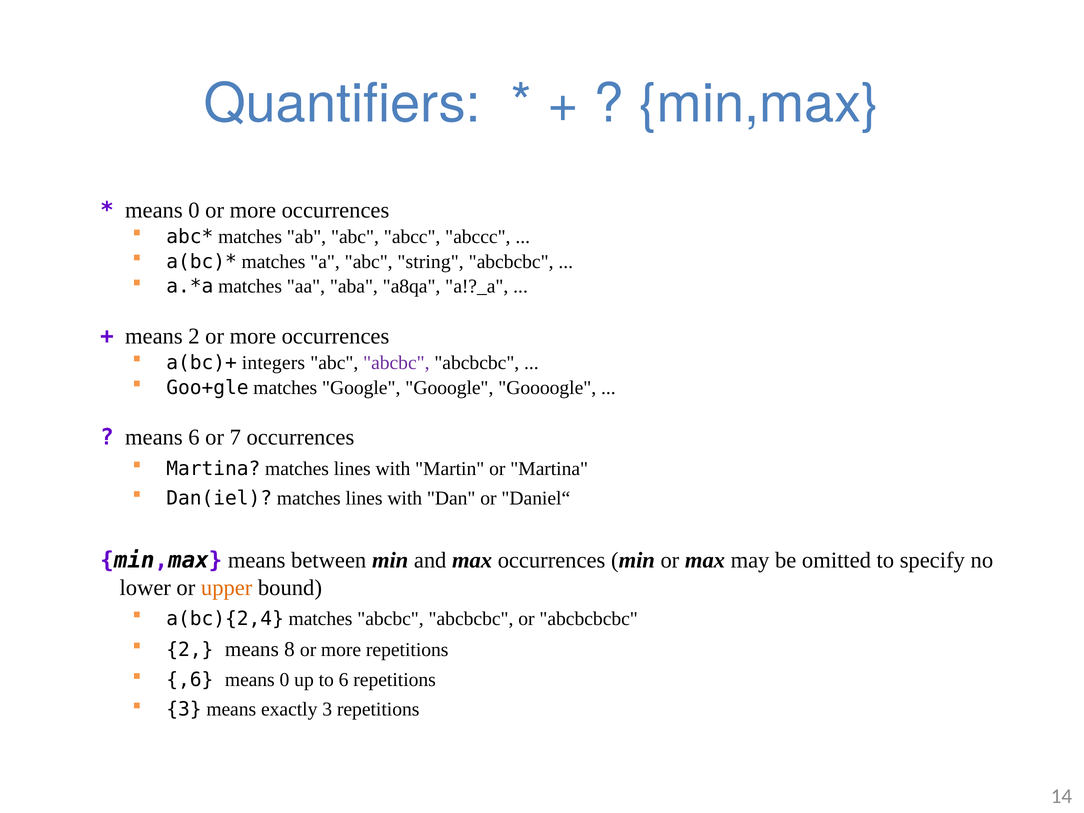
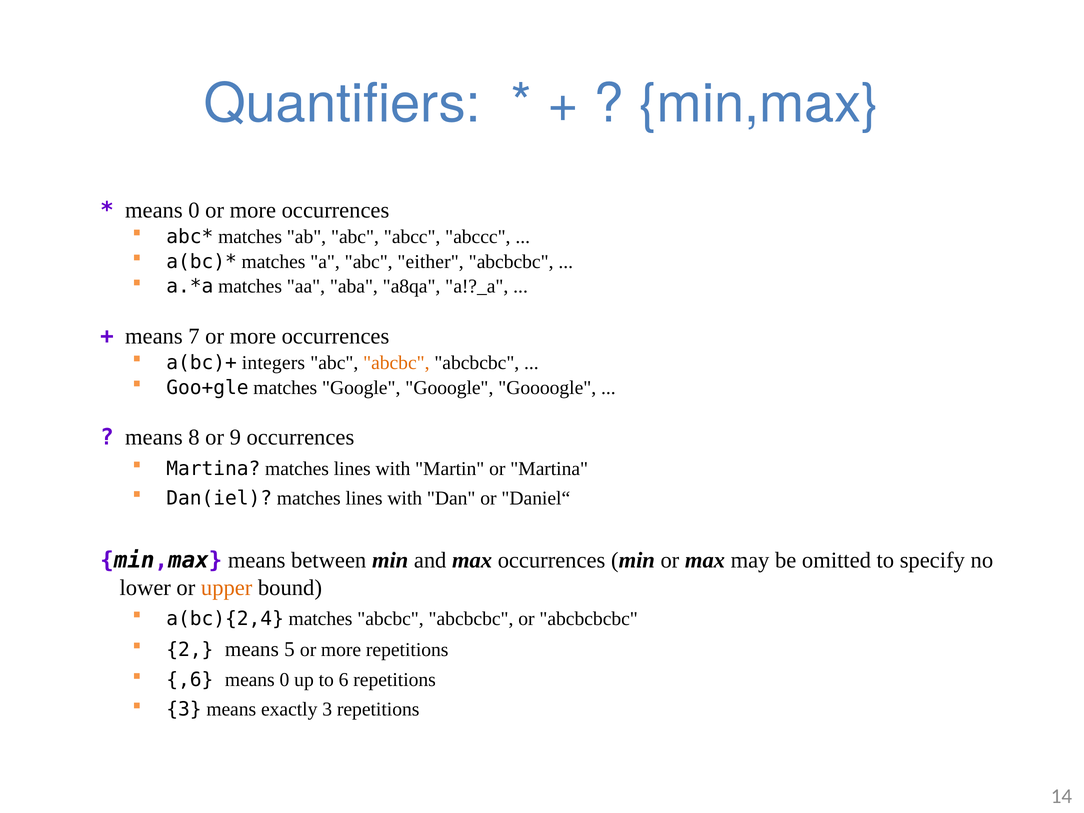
string: string -> either (431, 262)
means 2: 2 -> 7 (194, 336)
abcbc colour: purple -> orange (396, 363)
means 6: 6 -> 8 (194, 438)
7: 7 -> 9 (235, 438)
8: 8 -> 5 (289, 650)
